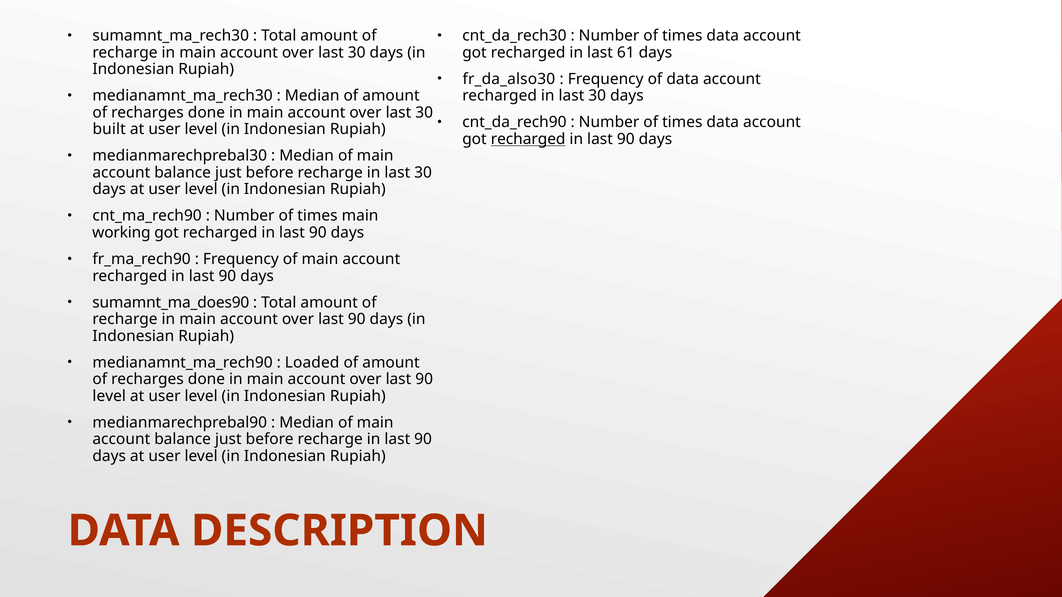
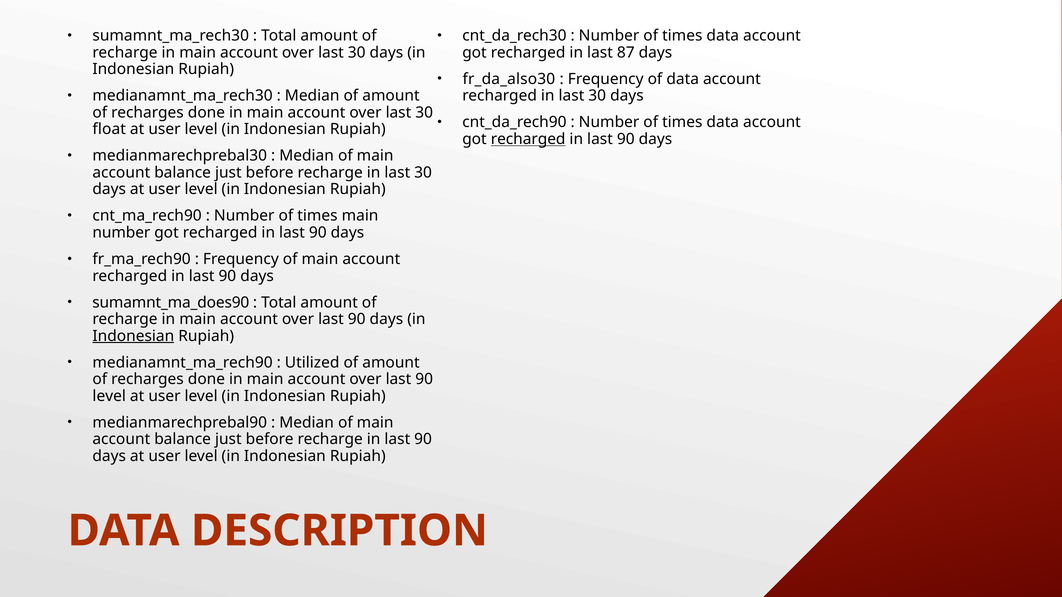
61: 61 -> 87 (626, 53)
built: built -> float (109, 129)
working: working -> number (121, 233)
Indonesian underline: none -> present (133, 336)
Loaded: Loaded -> Utilized (312, 363)
